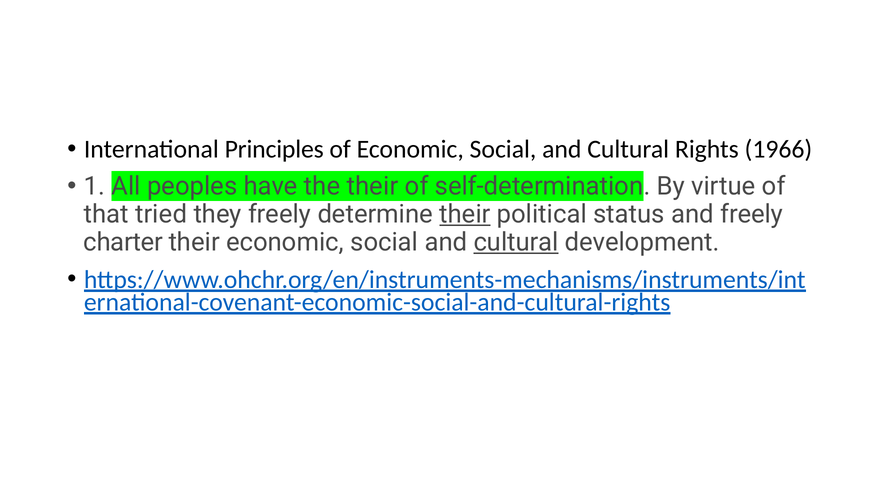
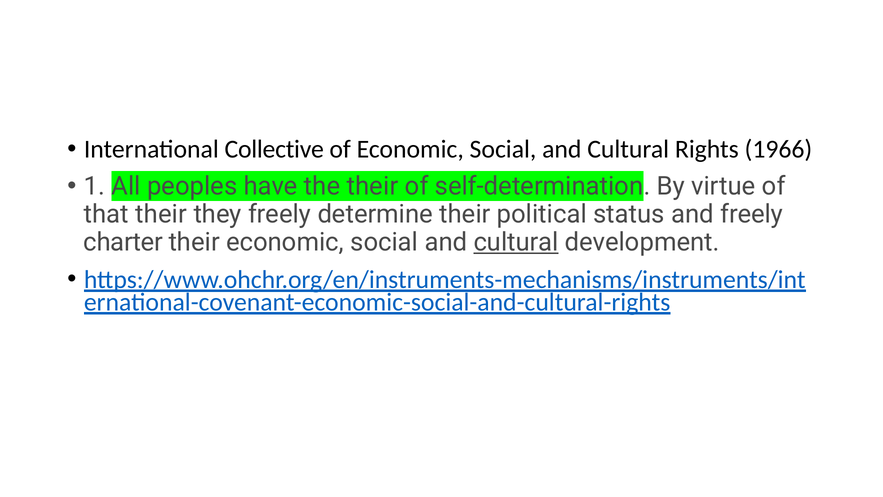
Principles: Principles -> Collective (274, 149)
that tried: tried -> their (161, 214)
their underline: present -> none (465, 214)
